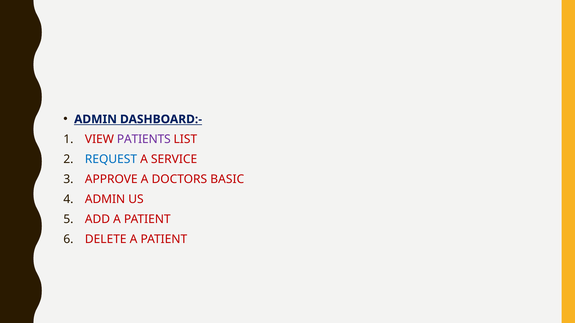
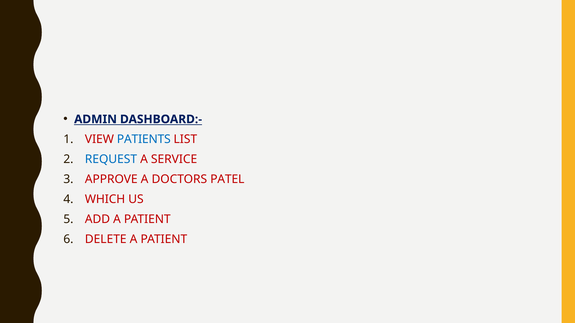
PATIENTS colour: purple -> blue (144, 139)
BASIC: BASIC -> PATEL (227, 179)
ADMIN: ADMIN -> WHICH (105, 199)
